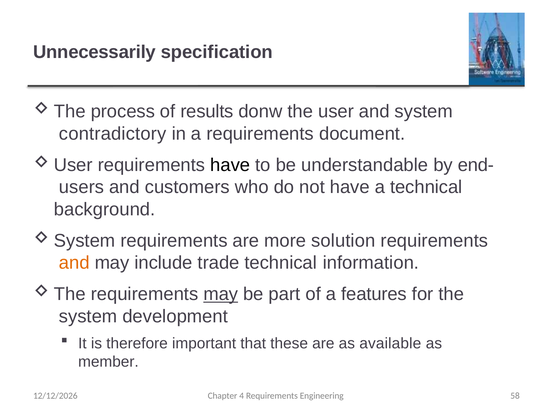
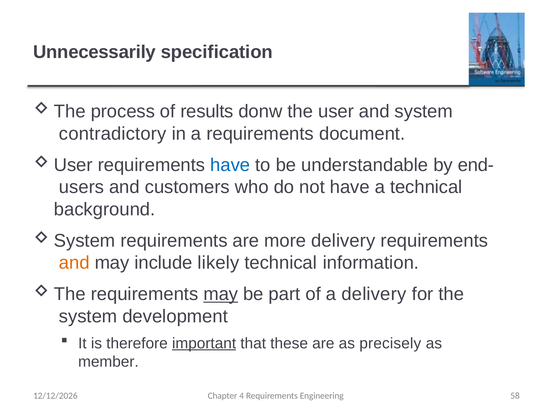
have colour: black -> blue (230, 165)
more solution: solution -> delivery (343, 241)
trade: trade -> likely (218, 263)
a features: features -> delivery (374, 294)
important underline: none -> present (204, 343)
available: available -> precisely (390, 343)
